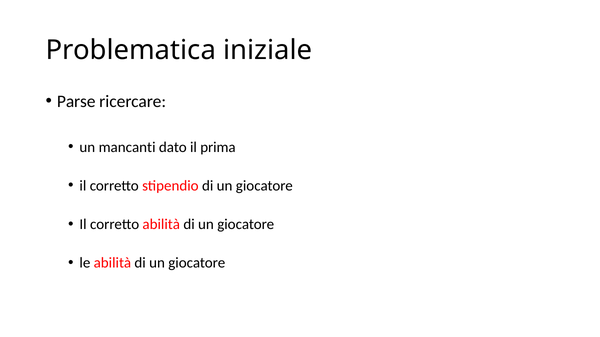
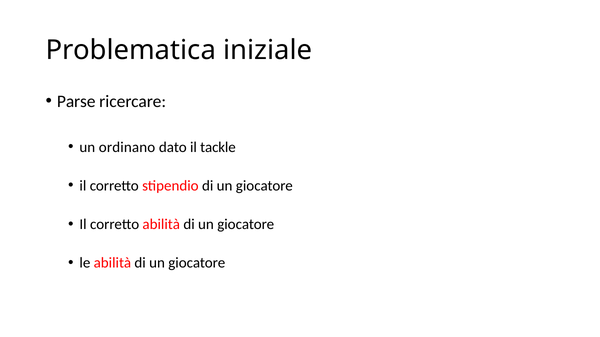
mancanti: mancanti -> ordinano (127, 147)
prima: prima -> tackle (218, 147)
